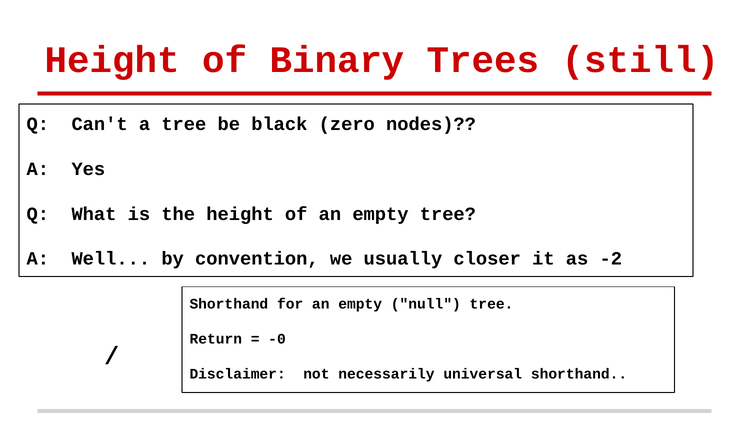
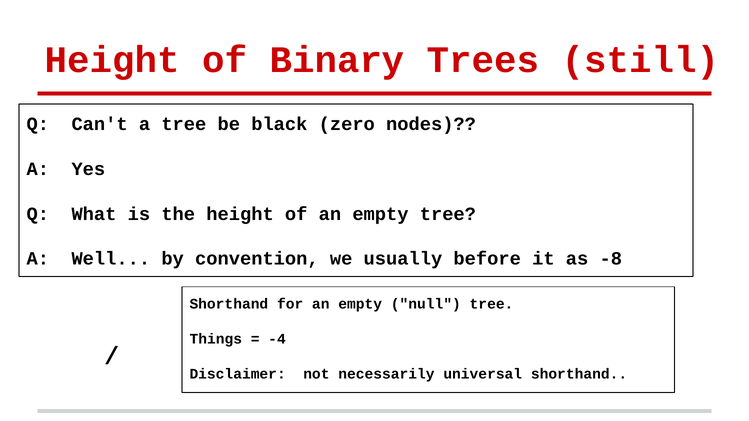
closer: closer -> before (487, 259)
-2: -2 -> -8 (611, 259)
Return: Return -> Things (216, 339)
-0: -0 -> -4 (277, 339)
